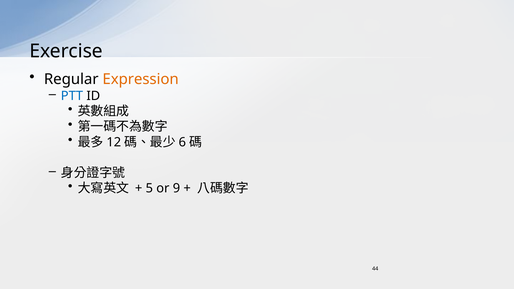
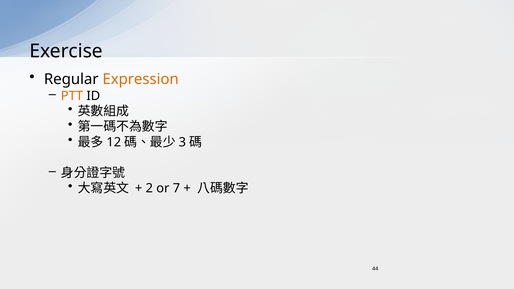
PTT colour: blue -> orange (72, 96)
6: 6 -> 3 (182, 142)
5: 5 -> 2 (149, 188)
9: 9 -> 7 (176, 188)
